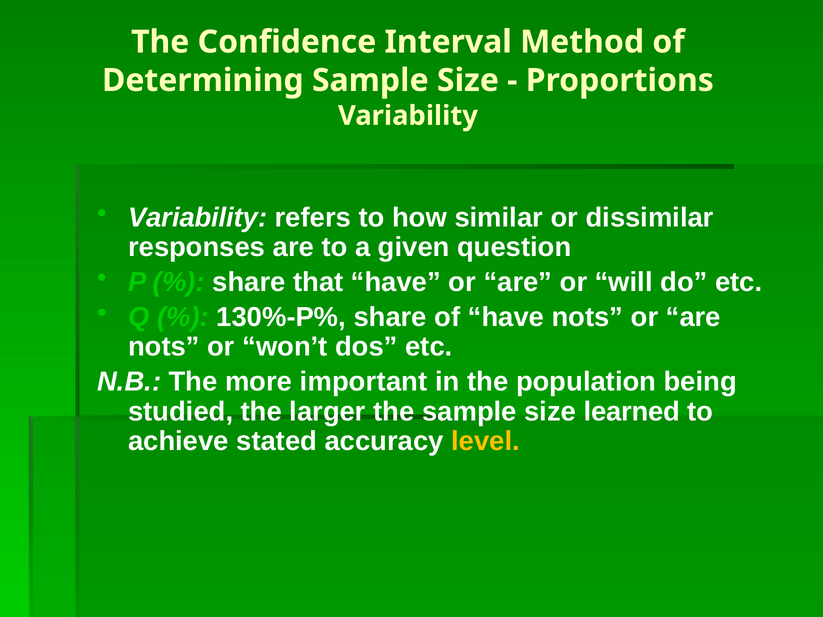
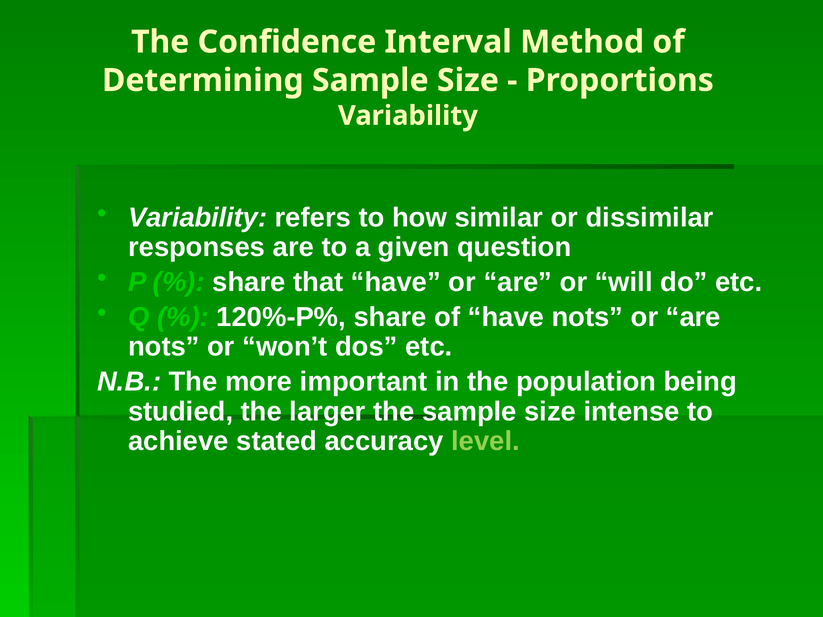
130%-P%: 130%-P% -> 120%-P% (281, 317)
learned: learned -> intense (632, 412)
level colour: yellow -> light green (485, 441)
